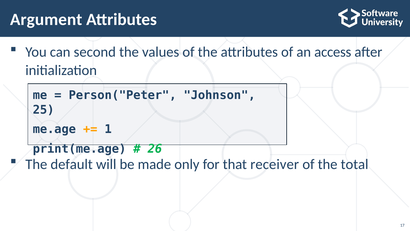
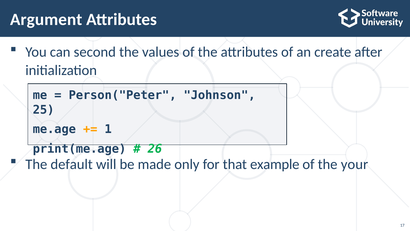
access: access -> create (333, 52)
receiver: receiver -> example (275, 164)
total: total -> your (355, 164)
